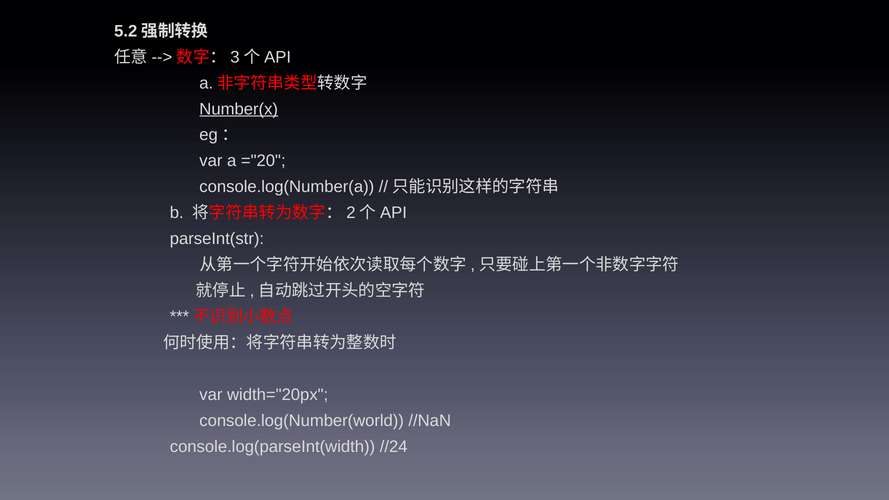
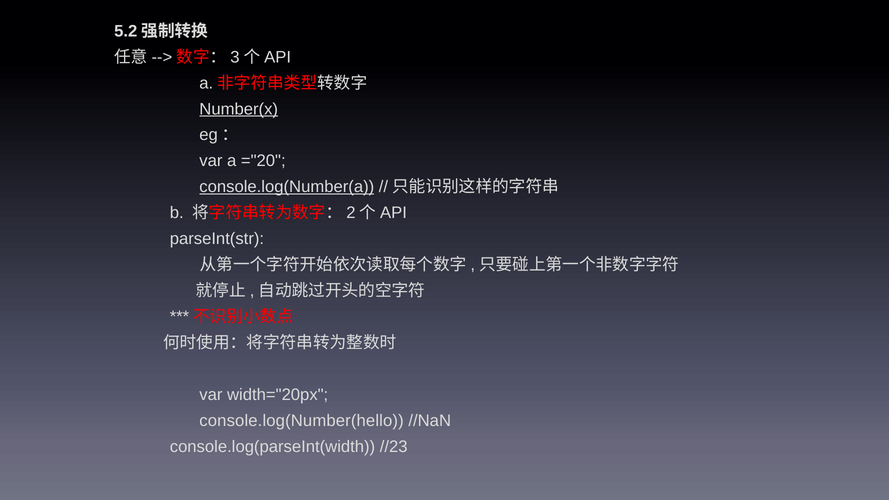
console.log(Number(a underline: none -> present (287, 187)
console.log(Number(world: console.log(Number(world -> console.log(Number(hello (302, 421)
//24: //24 -> //23 (394, 447)
